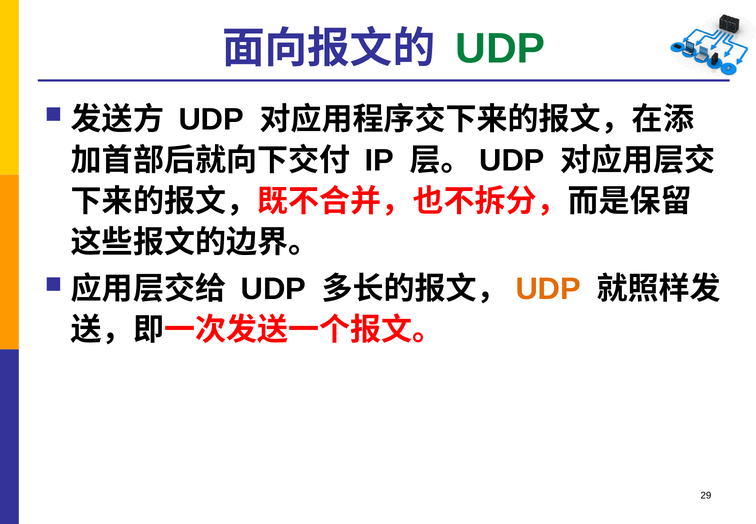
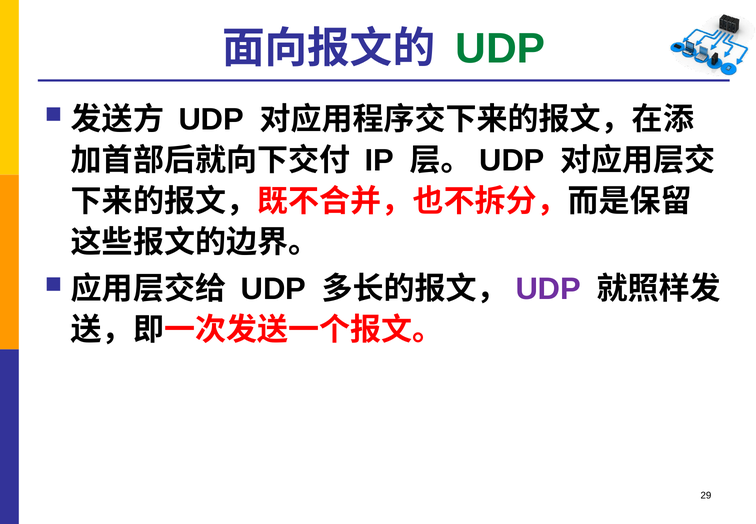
UDP colour: orange -> purple (548, 289)
